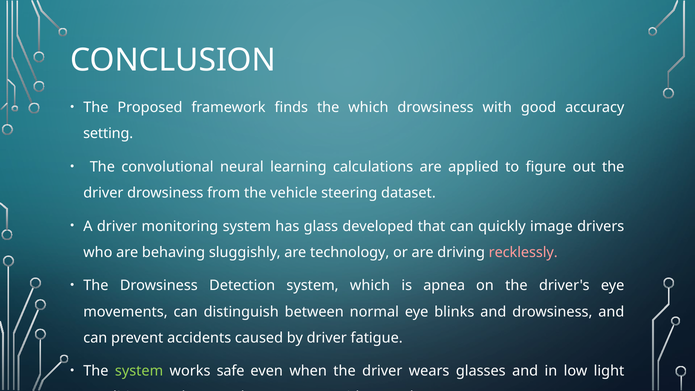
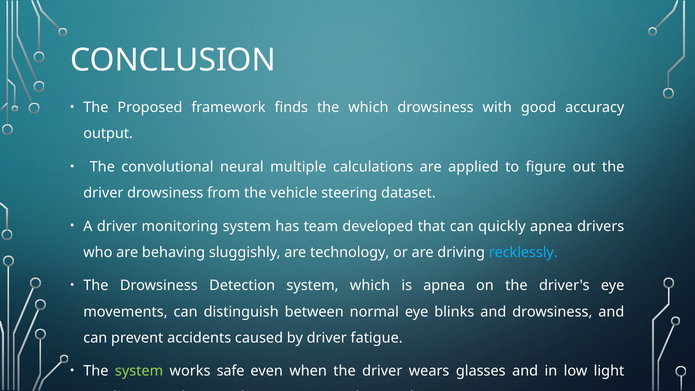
setting: setting -> output (108, 134)
learning: learning -> multiple (298, 167)
glass: glass -> team (321, 226)
quickly image: image -> apnea (551, 226)
recklessly colour: pink -> light blue (523, 252)
